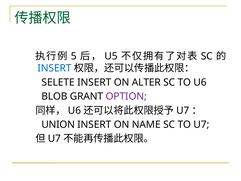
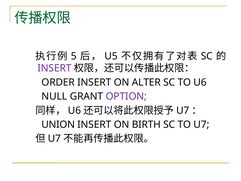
INSERT colour: blue -> purple (55, 68)
SELETE: SELETE -> ORDER (58, 82)
BLOB: BLOB -> NULL (54, 96)
NAME: NAME -> BIRTH (146, 124)
